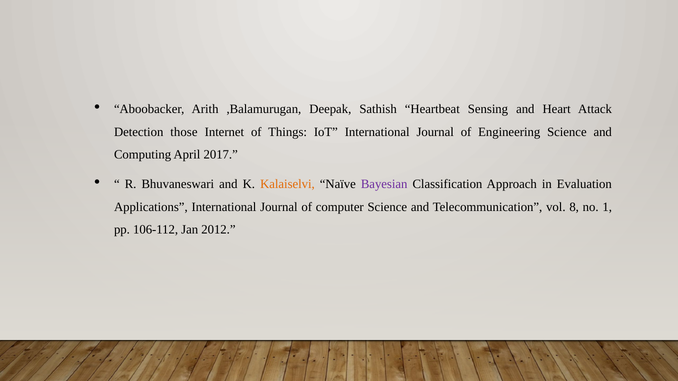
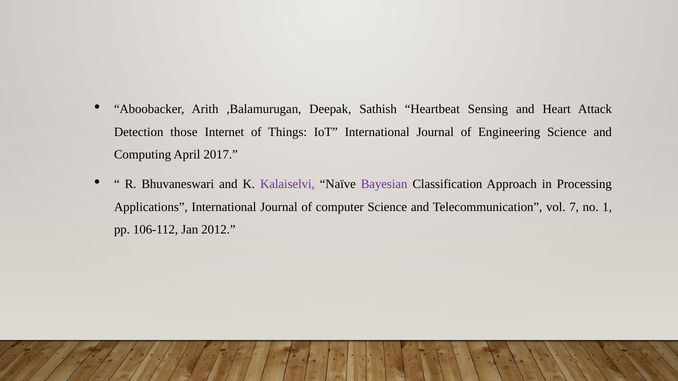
Kalaiselvi colour: orange -> purple (287, 184)
Evaluation: Evaluation -> Processing (584, 184)
8: 8 -> 7 (574, 207)
